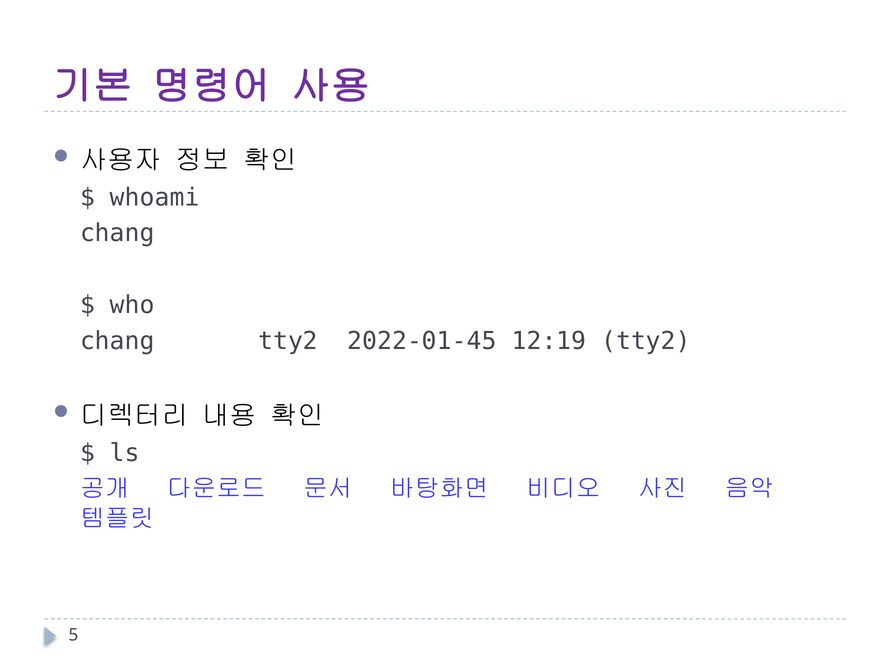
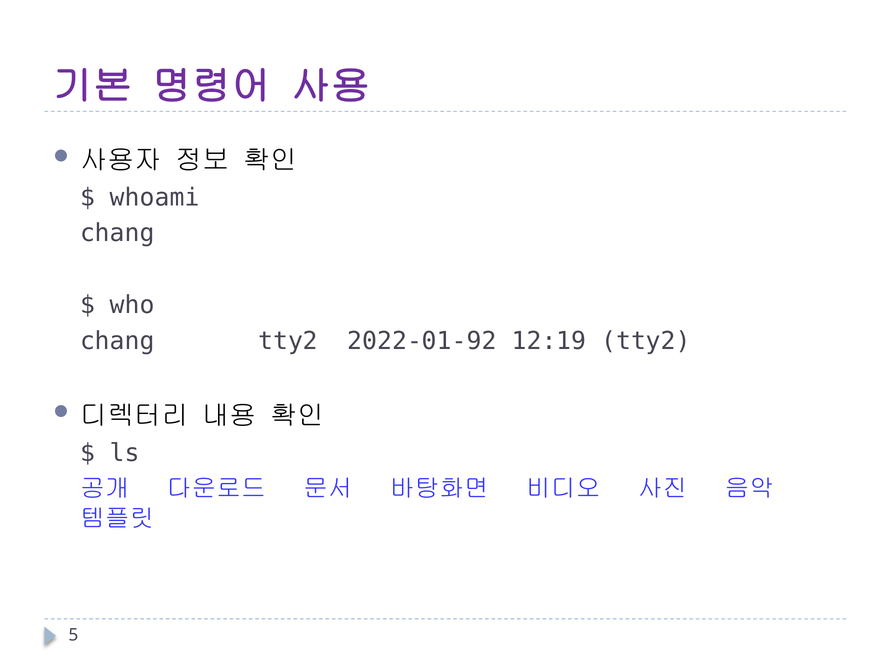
2022-01-45: 2022-01-45 -> 2022-01-92 (422, 341)
